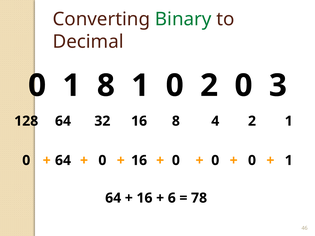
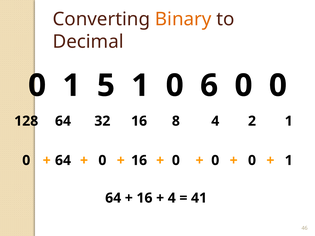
Binary colour: green -> orange (183, 19)
1 8: 8 -> 5 (106, 86)
0 2: 2 -> 6 (209, 86)
3: 3 -> 0 (278, 86)
6: 6 -> 4 (172, 198)
78: 78 -> 41 (199, 198)
